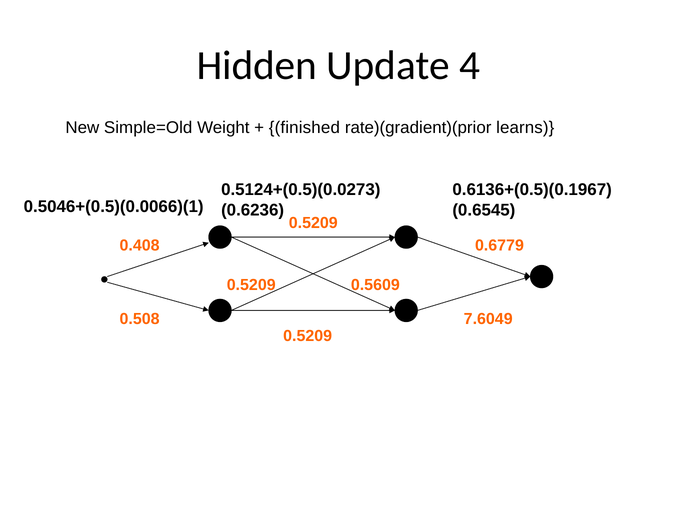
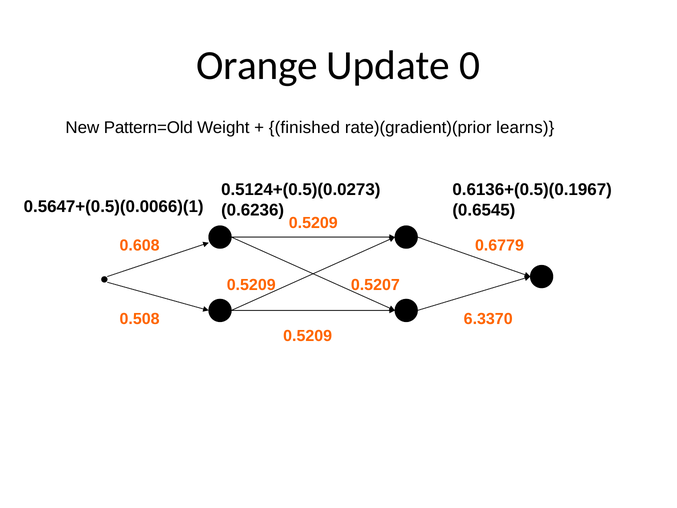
Hidden: Hidden -> Orange (257, 66)
4: 4 -> 0 (469, 66)
Simple=Old: Simple=Old -> Pattern=Old (148, 128)
0.5046+(0.5)(0.0066)(1: 0.5046+(0.5)(0.0066)(1 -> 0.5647+(0.5)(0.0066)(1 (114, 207)
0.408: 0.408 -> 0.608 (140, 245)
0.5609: 0.5609 -> 0.5207 (375, 285)
7.6049: 7.6049 -> 6.3370 (488, 319)
